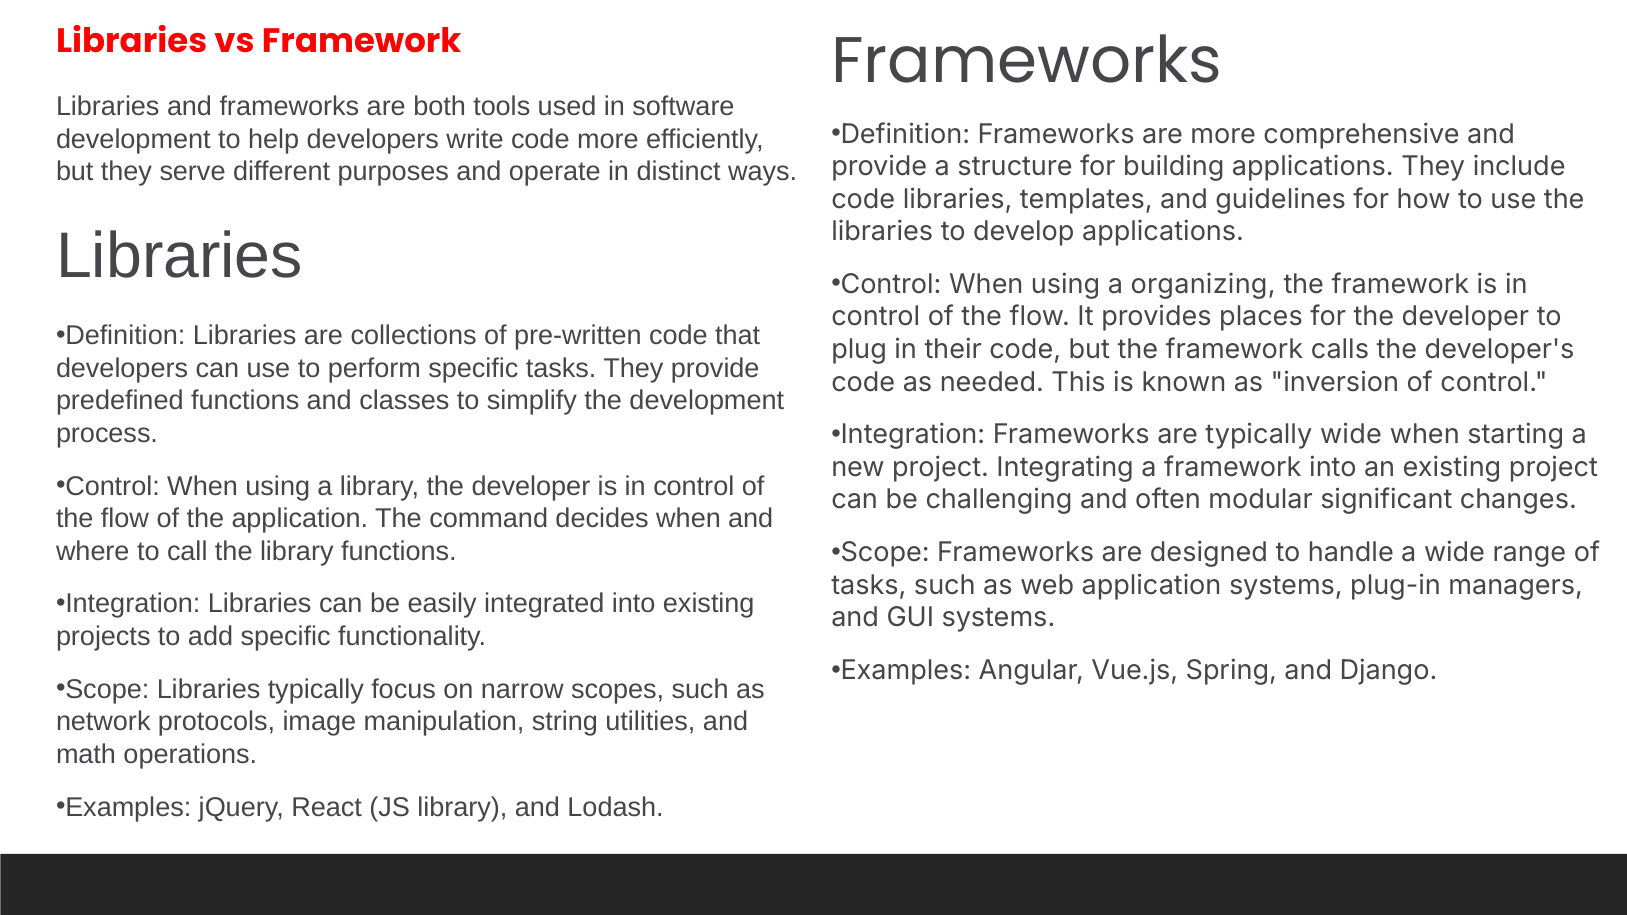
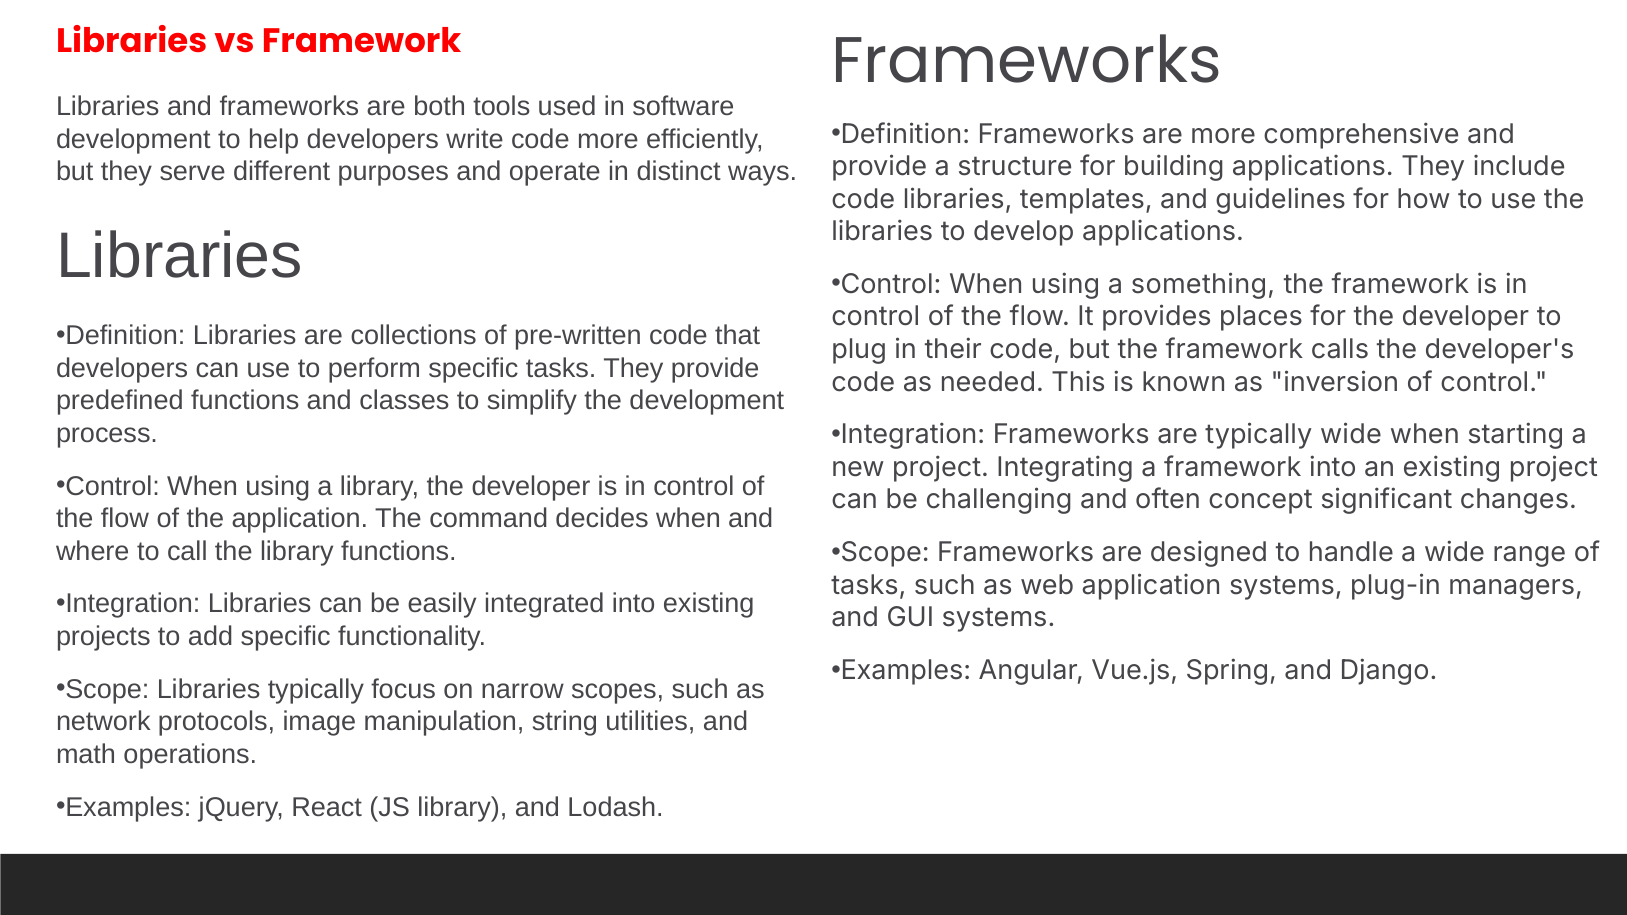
organizing: organizing -> something (1203, 285)
modular: modular -> concept (1261, 500)
